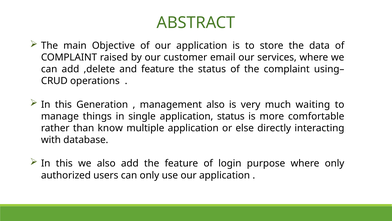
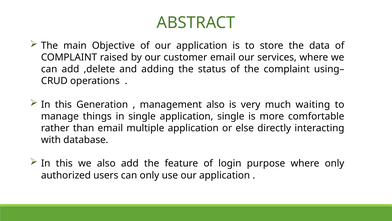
and feature: feature -> adding (158, 69)
application status: status -> single (231, 116)
than know: know -> email (110, 128)
